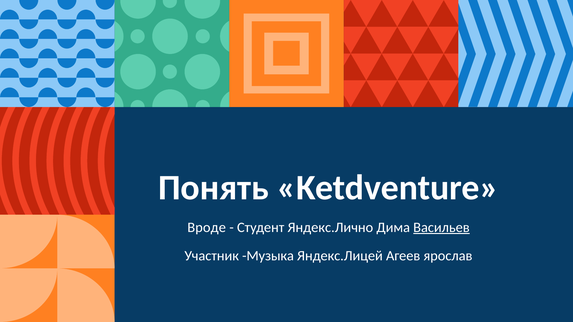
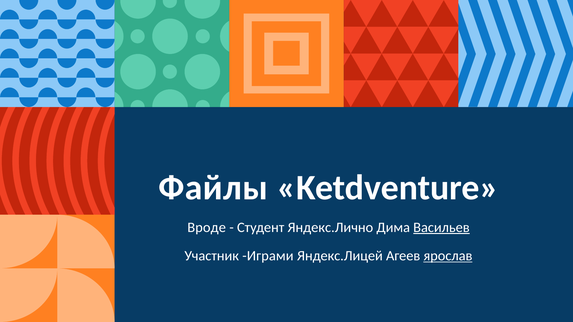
Понять: Понять -> Файлы (213, 188)
Музыка: Музыка -> Играми (268, 256)
ярослав underline: none -> present (448, 256)
